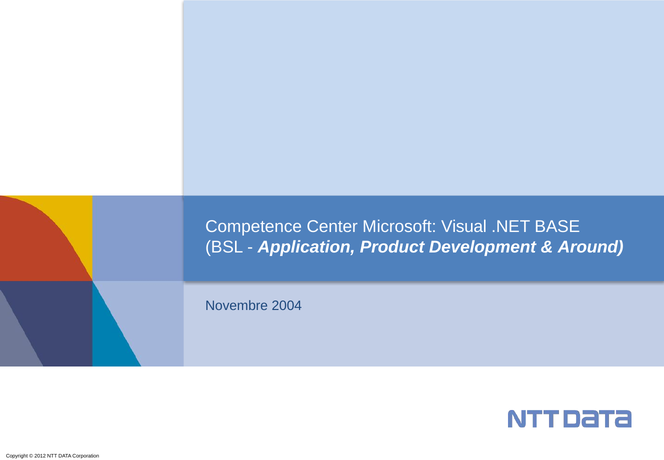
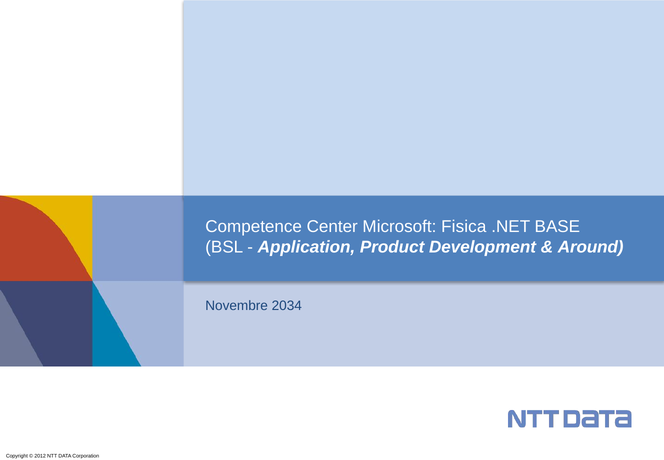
Visual: Visual -> Fisica (464, 226)
2004: 2004 -> 2034 (287, 306)
